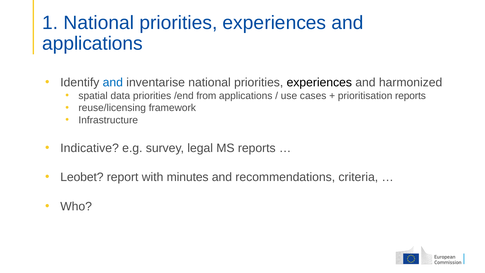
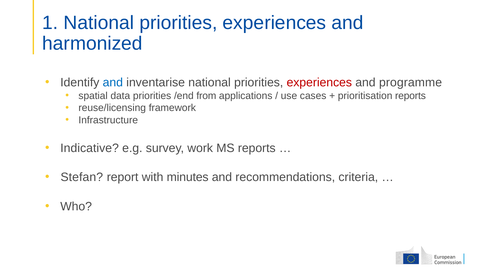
applications: applications -> harmonized (92, 43)
experiences colour: black -> red (319, 83)
harmonized: harmonized -> programme (411, 83)
legal: legal -> work (200, 148)
Leobet: Leobet -> Stefan (82, 177)
